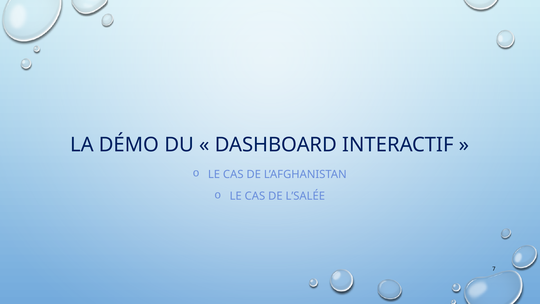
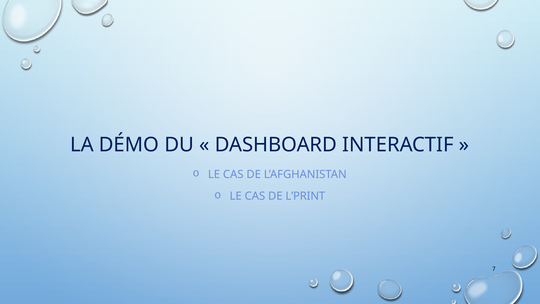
L’SALÉE: L’SALÉE -> L’PRINT (305, 196)
